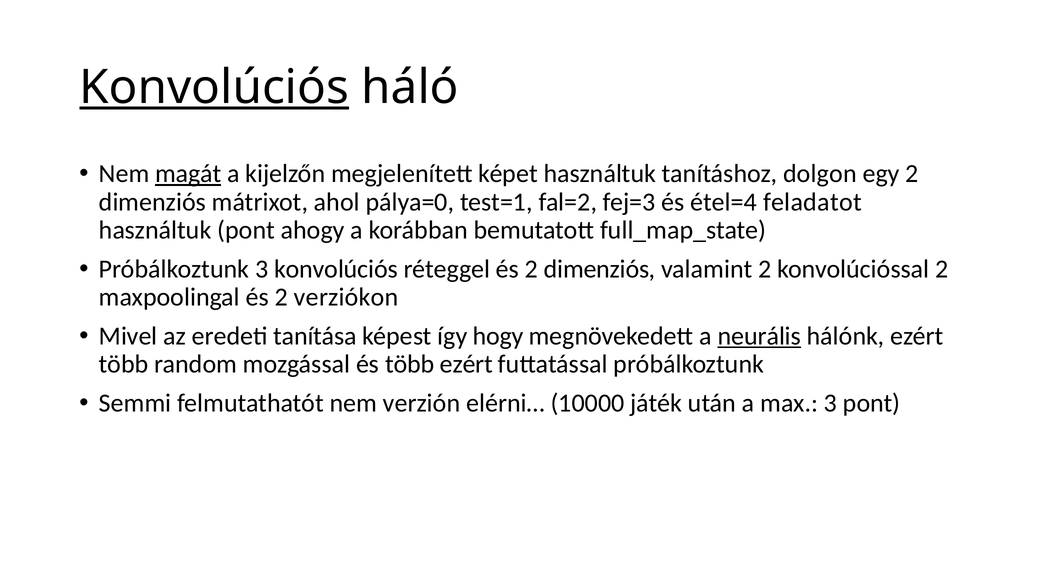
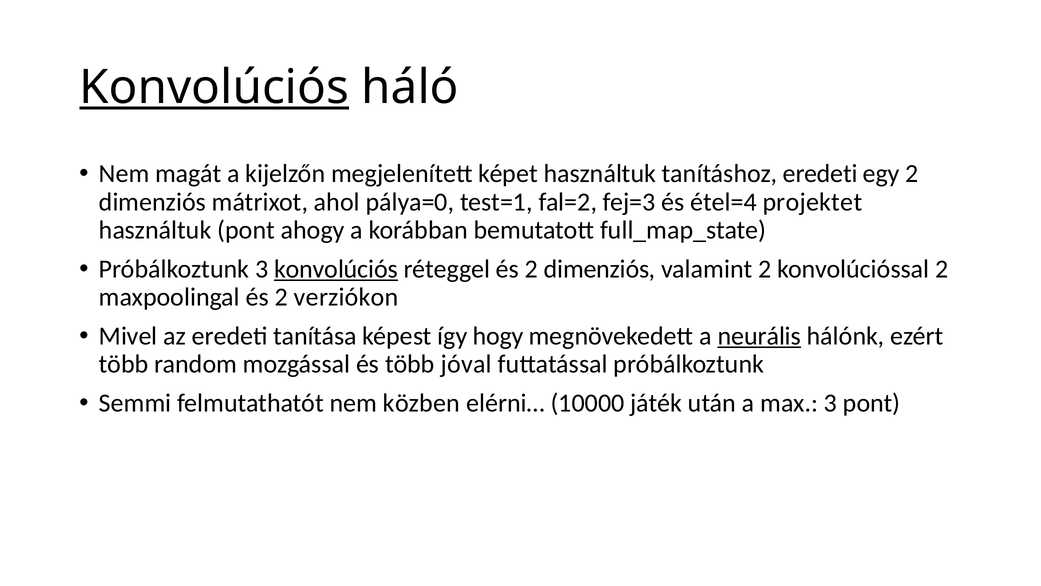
magát underline: present -> none (188, 174)
tanításhoz dolgon: dolgon -> eredeti (820, 174)
feladatot: feladatot -> projektet (812, 202)
konvolúciós underline: none -> present (336, 269)
több ezért: ezért -> jóval (466, 364)
verzión: verzión -> közben (422, 403)
